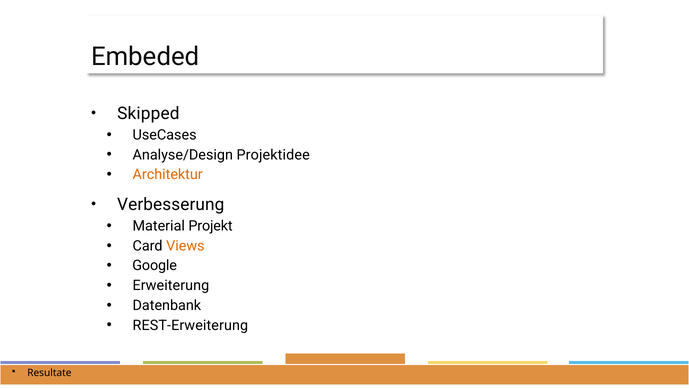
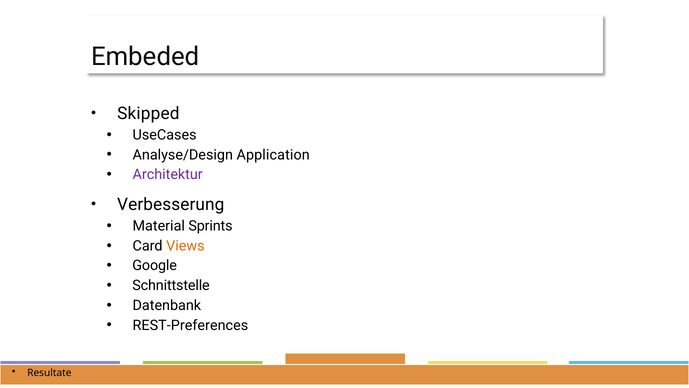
Projektidee: Projektidee -> Application (273, 155)
Architektur colour: orange -> purple (168, 174)
Projekt: Projekt -> Sprints (211, 226)
Erweiterung: Erweiterung -> Schnittstelle (171, 285)
REST-Erweiterung: REST-Erweiterung -> REST-Preferences (190, 325)
